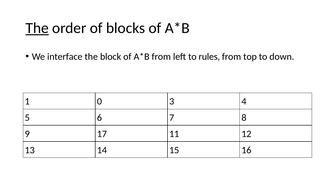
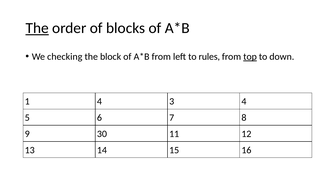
interface: interface -> checking (65, 57)
top underline: none -> present (250, 57)
1 0: 0 -> 4 (99, 102)
17: 17 -> 30 (102, 134)
